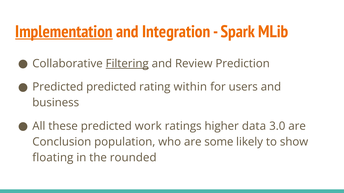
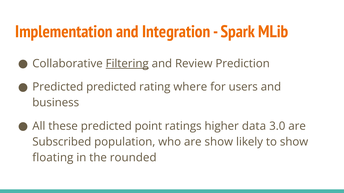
Implementation underline: present -> none (64, 32)
within: within -> where (190, 87)
work: work -> point (148, 126)
Conclusion: Conclusion -> Subscribed (62, 142)
are some: some -> show (219, 142)
